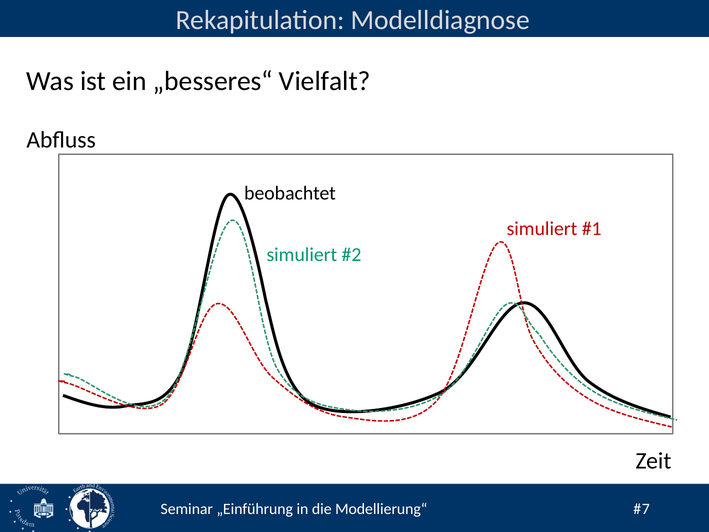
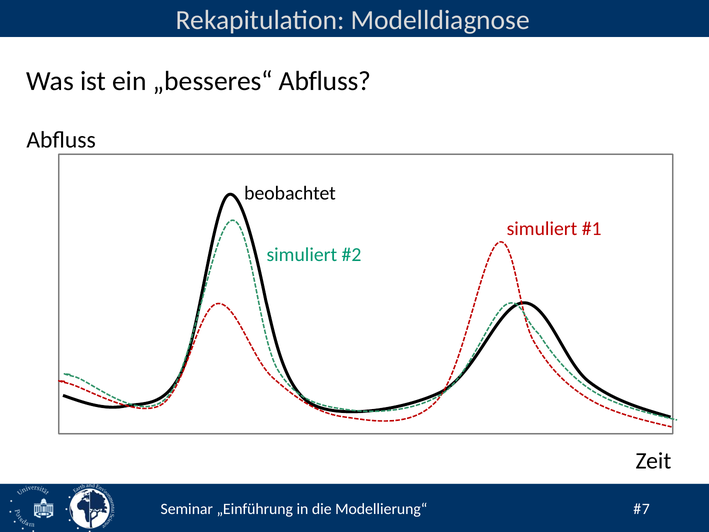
„besseres“ Vielfalt: Vielfalt -> Abfluss (325, 81)
